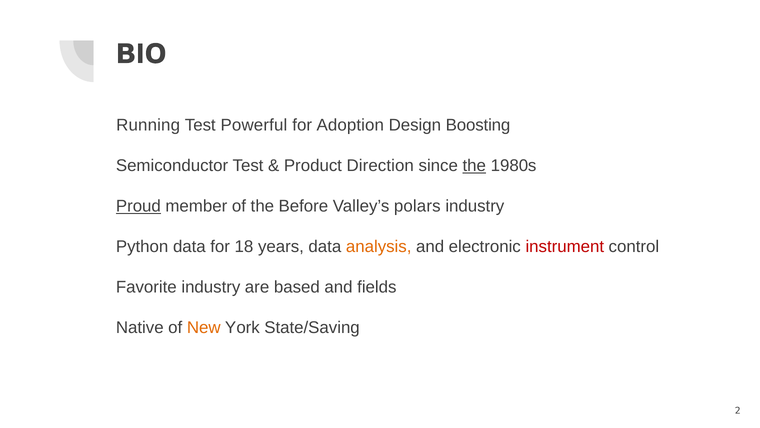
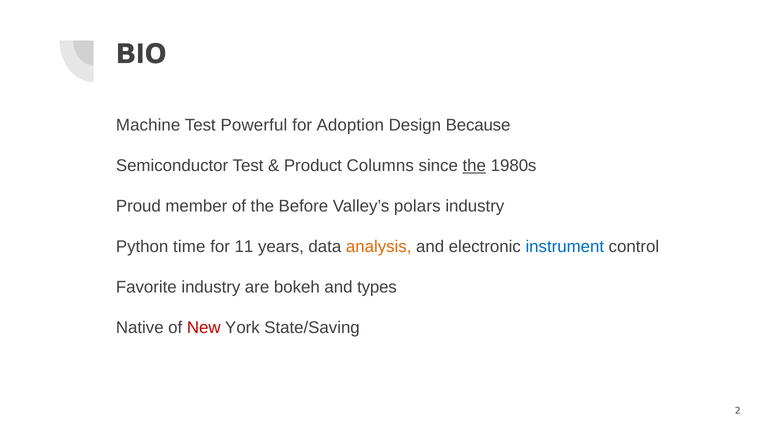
Running: Running -> Machine (148, 125)
Boosting: Boosting -> Because (478, 125)
Direction: Direction -> Columns (380, 165)
Proud underline: present -> none (138, 206)
Python data: data -> time (189, 246)
18: 18 -> 11 (244, 246)
instrument colour: red -> blue (565, 246)
based: based -> bokeh (297, 287)
fields: fields -> types (377, 287)
New colour: orange -> red (204, 328)
